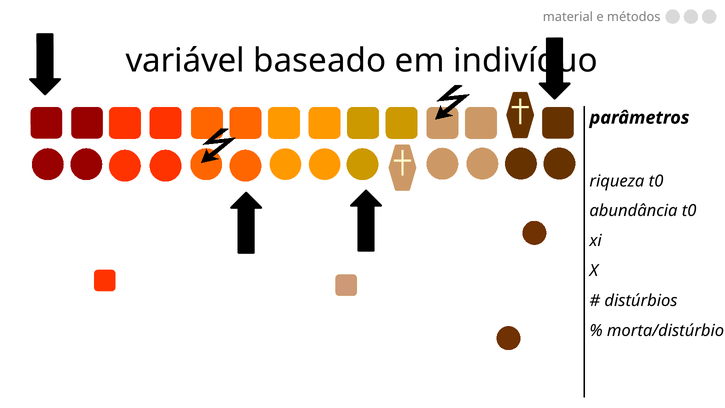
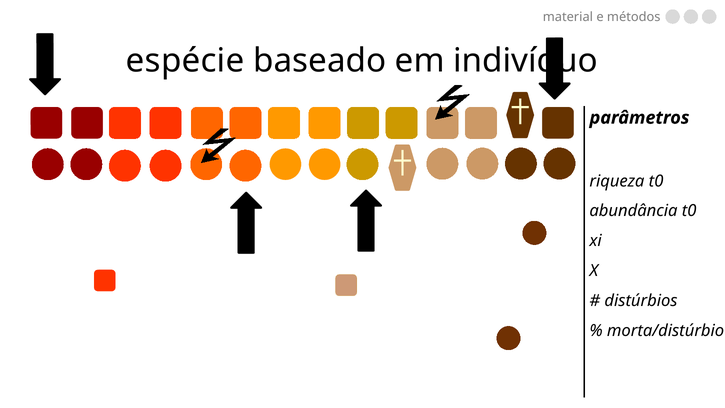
variável: variável -> espécie (185, 61)
